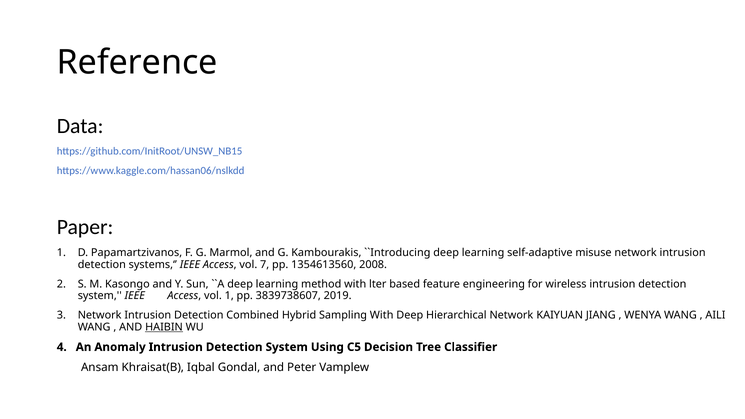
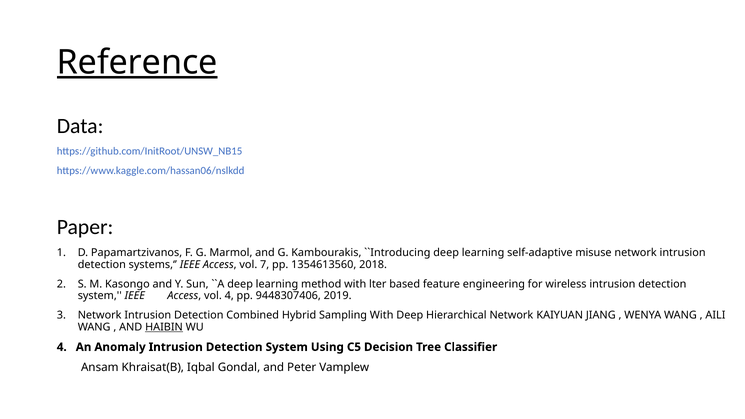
Reference underline: none -> present (137, 63)
2008: 2008 -> 2018 (373, 265)
vol 1: 1 -> 4 (229, 296)
3839738607: 3839738607 -> 9448307406 (288, 296)
